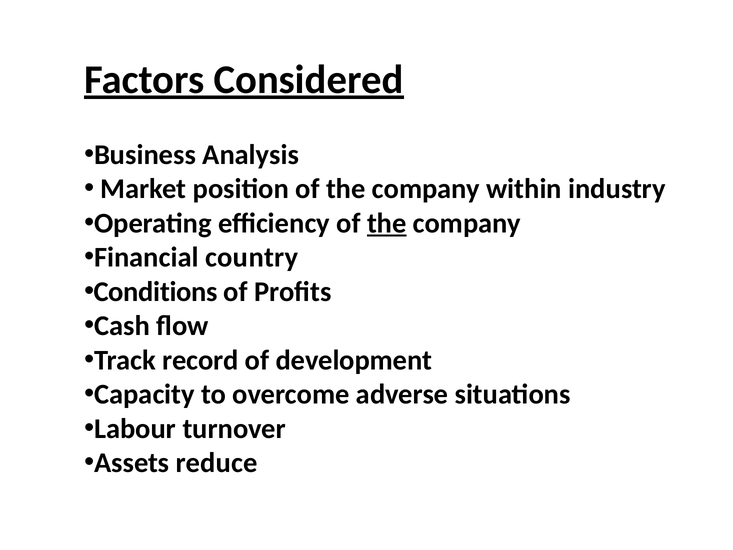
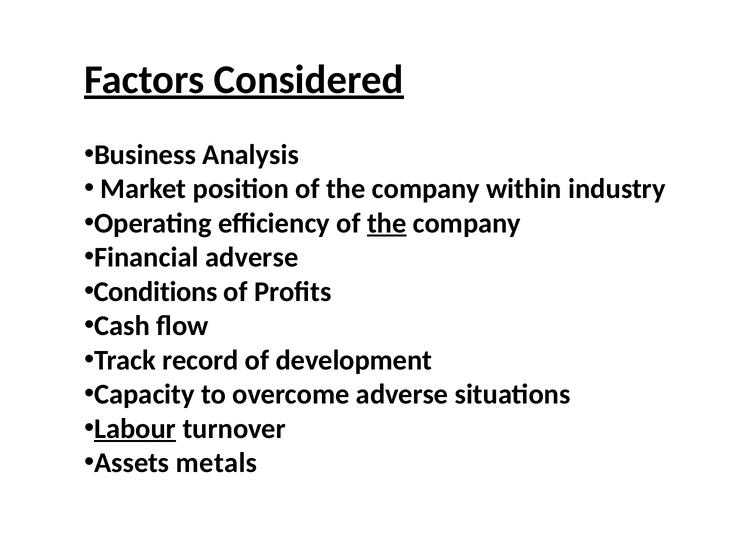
Financial country: country -> adverse (252, 257)
Labour underline: none -> present (135, 428)
reduce: reduce -> metals (217, 463)
